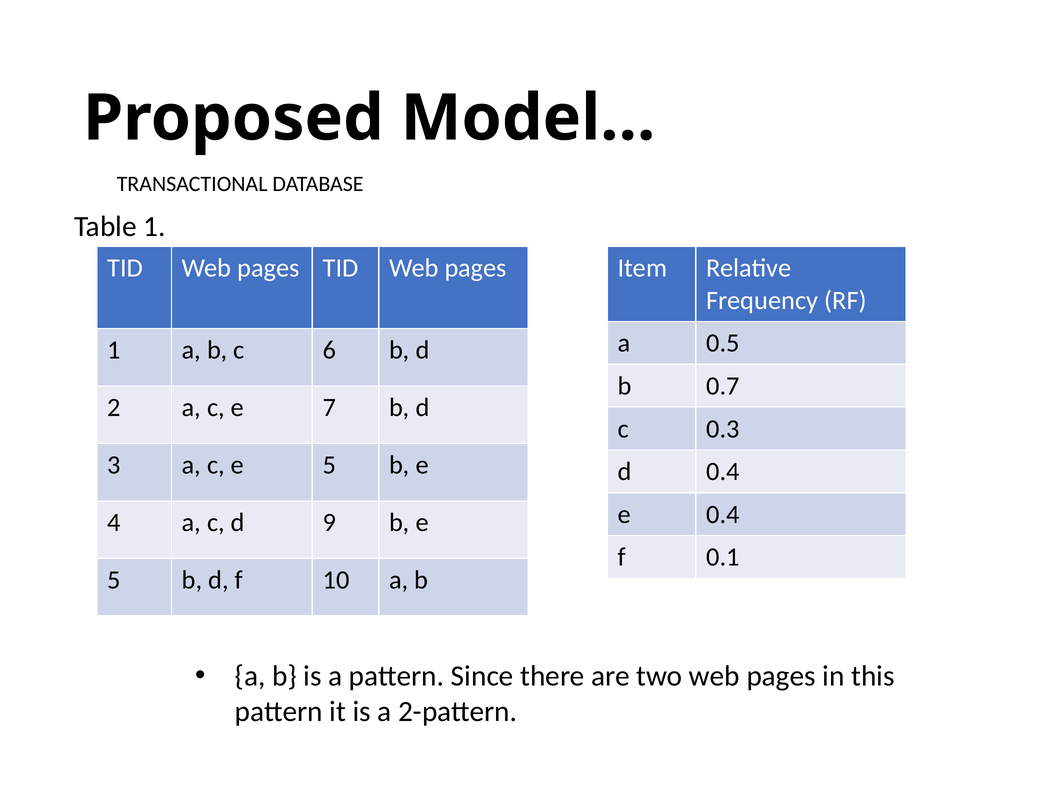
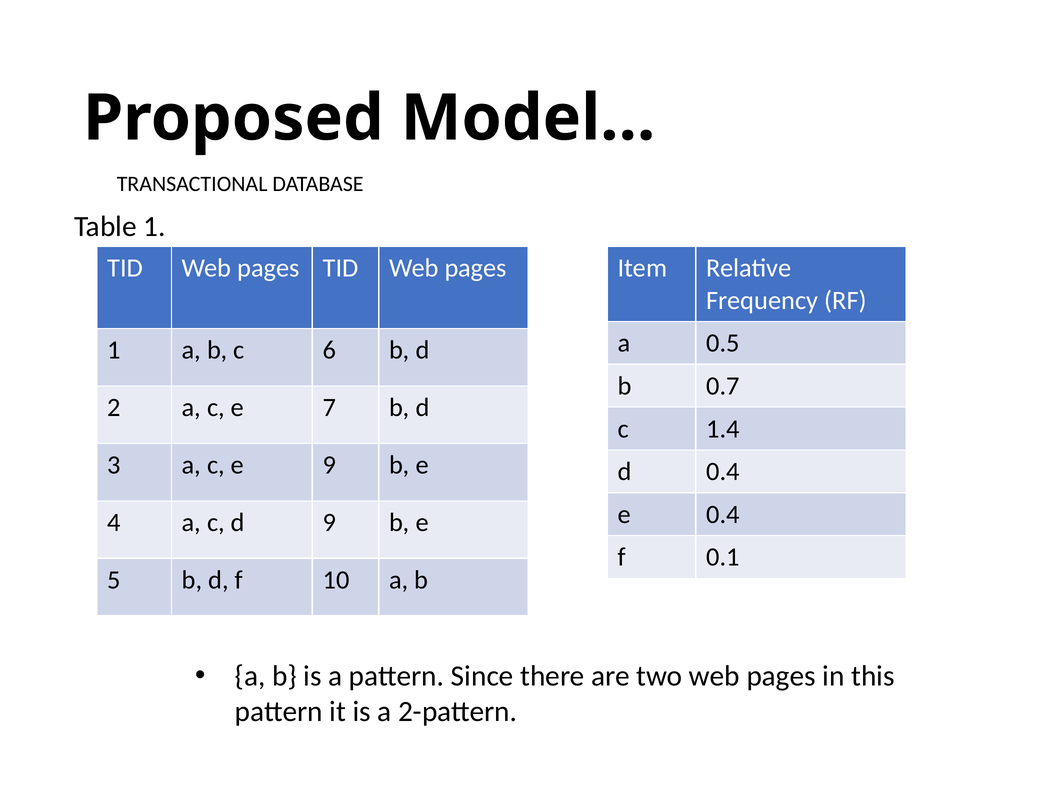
0.3: 0.3 -> 1.4 (723, 429)
c e 5: 5 -> 9 (330, 465)
